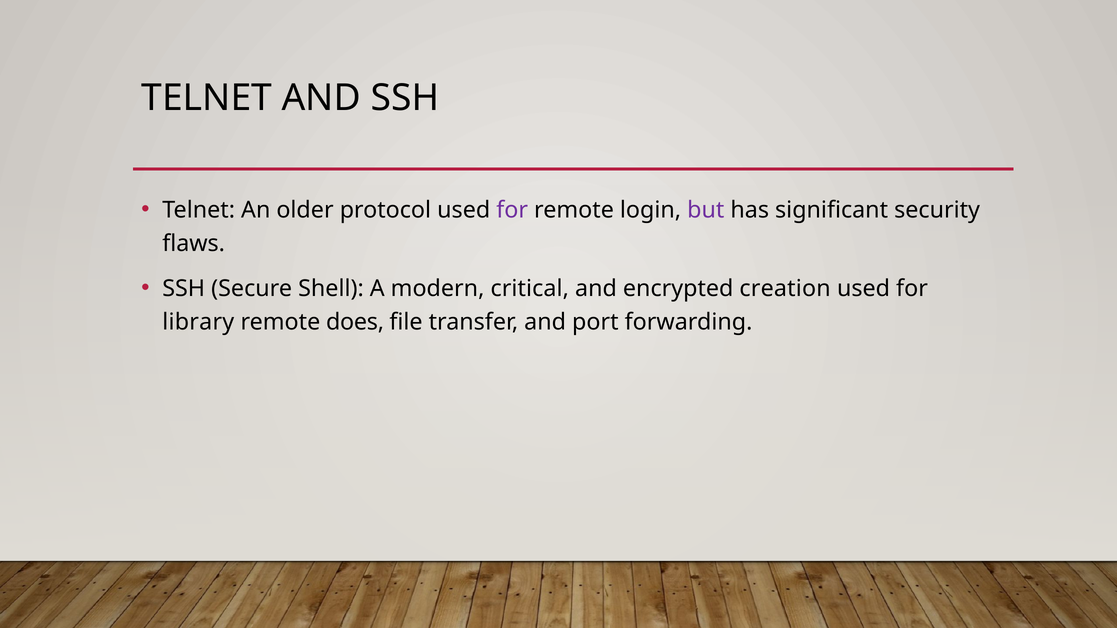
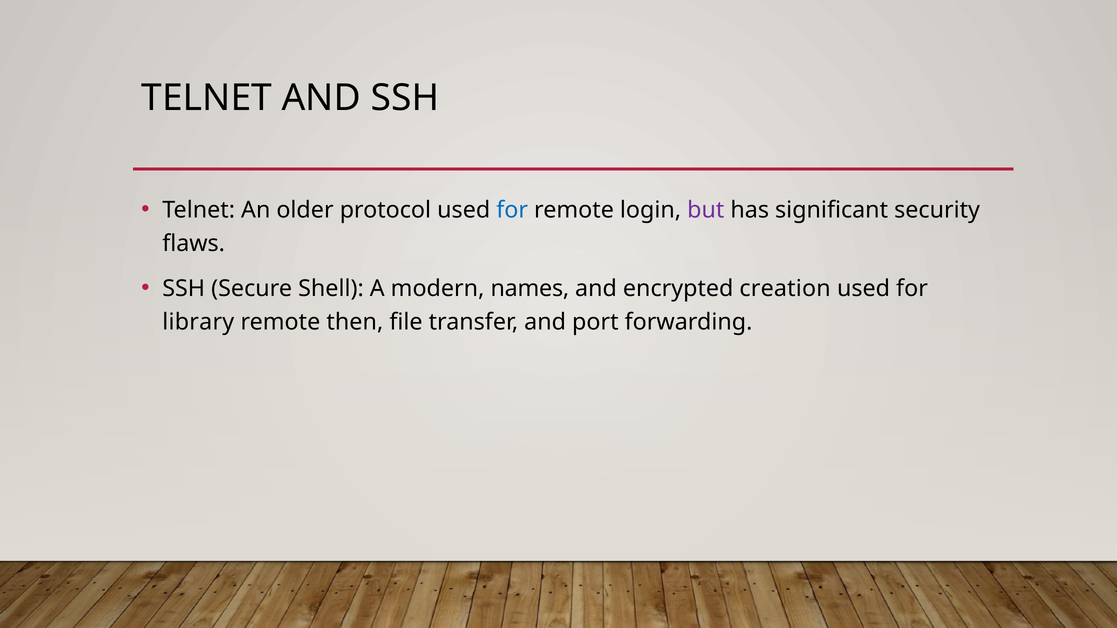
for colour: purple -> blue (512, 210)
critical: critical -> names (530, 289)
does: does -> then (355, 322)
